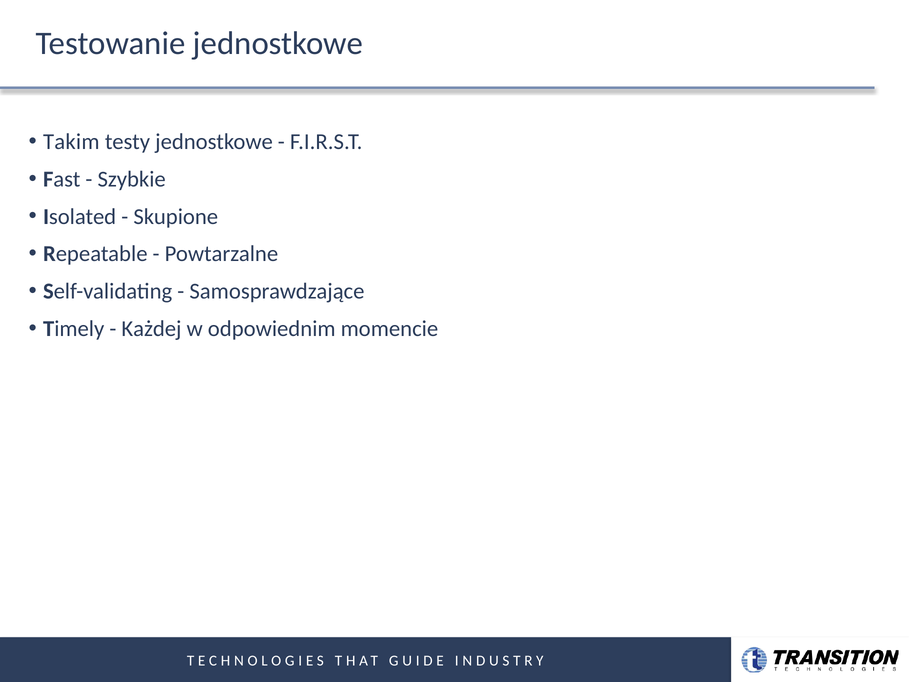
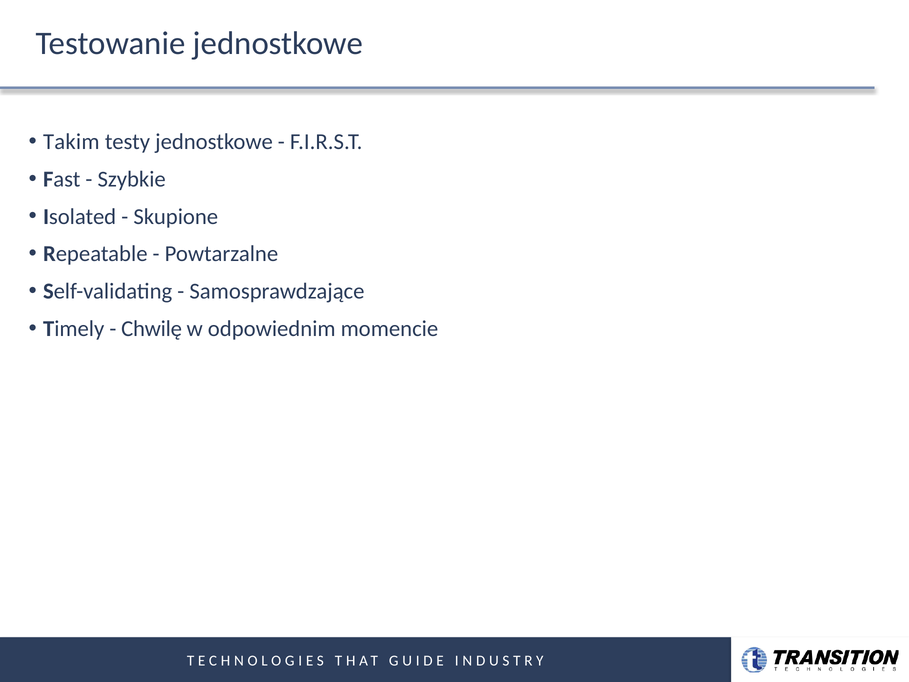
Każdej: Każdej -> Chwilę (152, 329)
